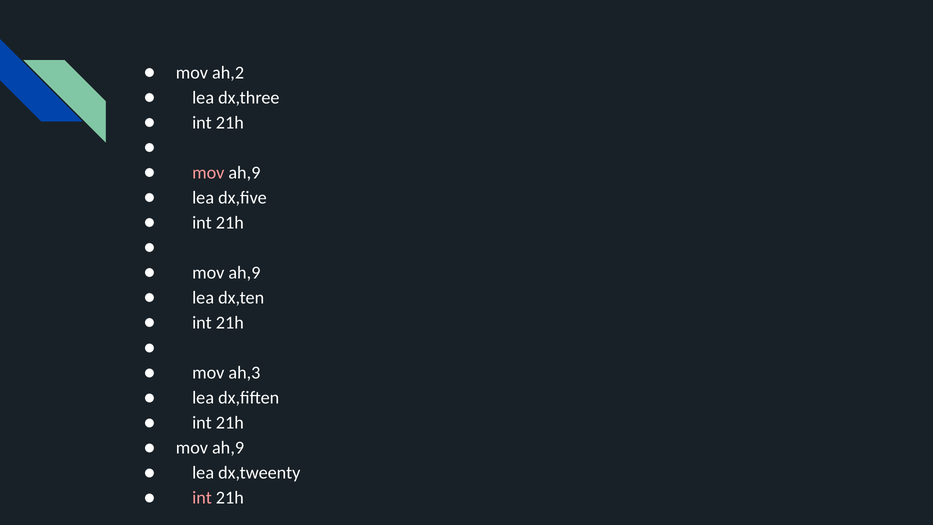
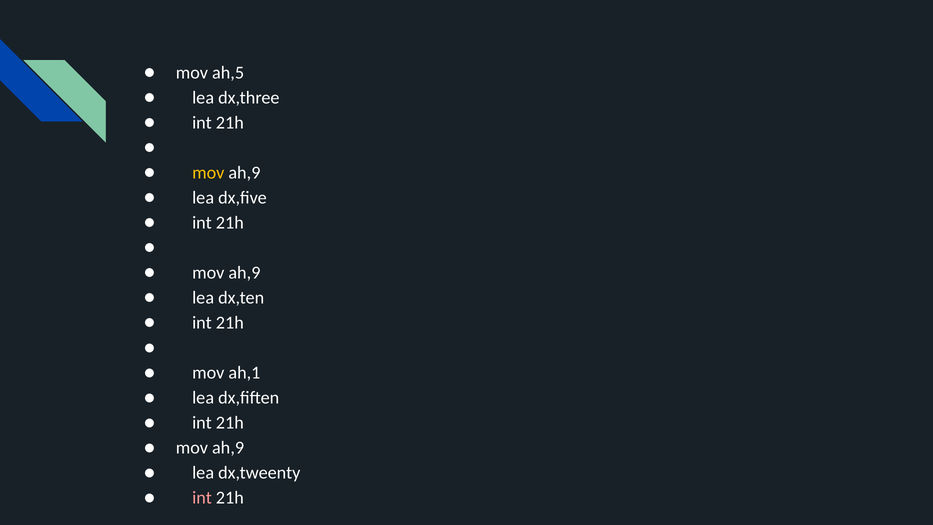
ah,2: ah,2 -> ah,5 (228, 73)
mov colour: pink -> yellow (208, 173)
ah,3: ah,3 -> ah,1 (244, 373)
